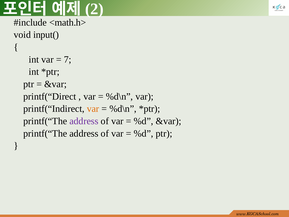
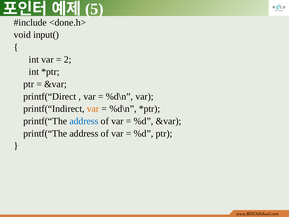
2: 2 -> 5 (94, 9)
<math.h>: <math.h> -> <done.h> (68, 22)
7: 7 -> 2 (68, 59)
address colour: purple -> blue (84, 121)
